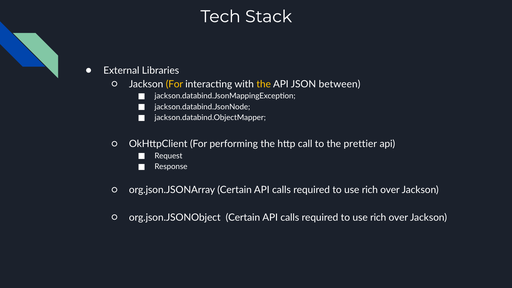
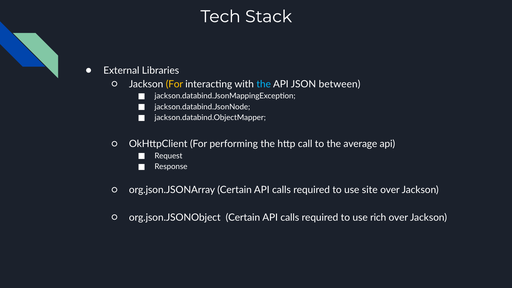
the colour: yellow -> light blue (264, 84)
prettier: prettier -> average (360, 144)
rich: rich -> site (370, 190)
